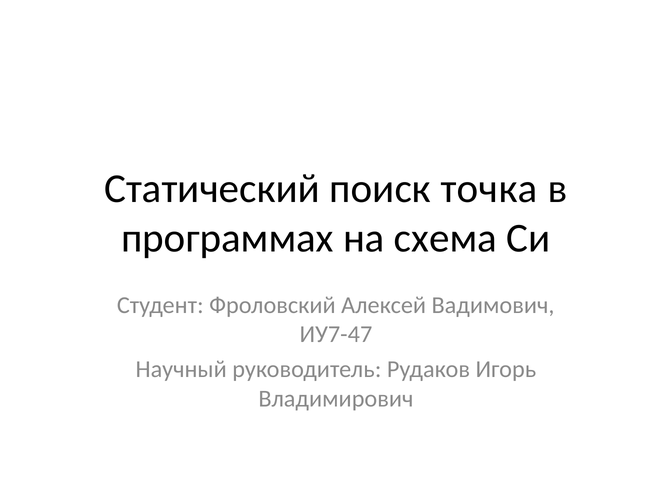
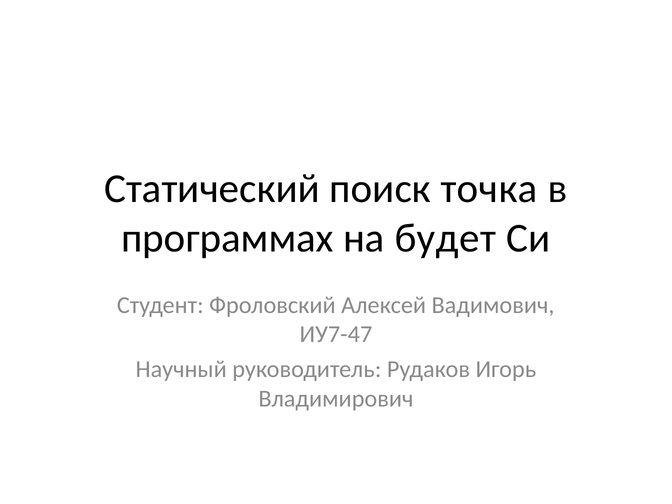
схема: схема -> будет (445, 238)
